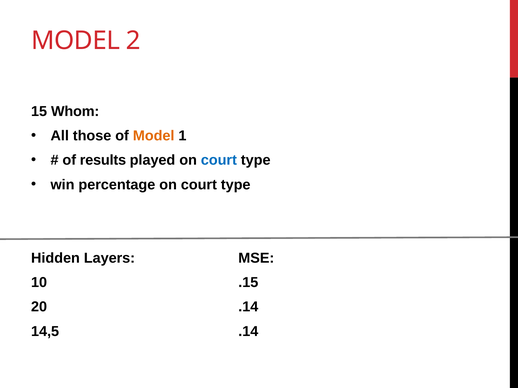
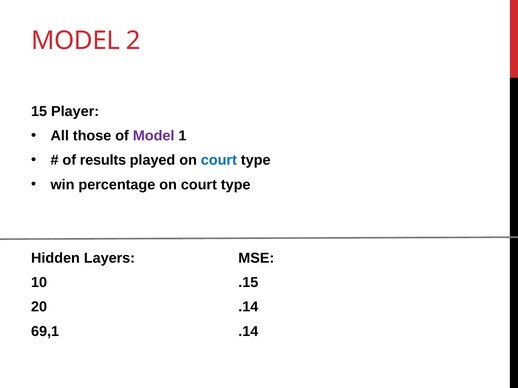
Whom: Whom -> Player (75, 112)
Model colour: orange -> purple (154, 136)
14,5: 14,5 -> 69,1 (45, 332)
